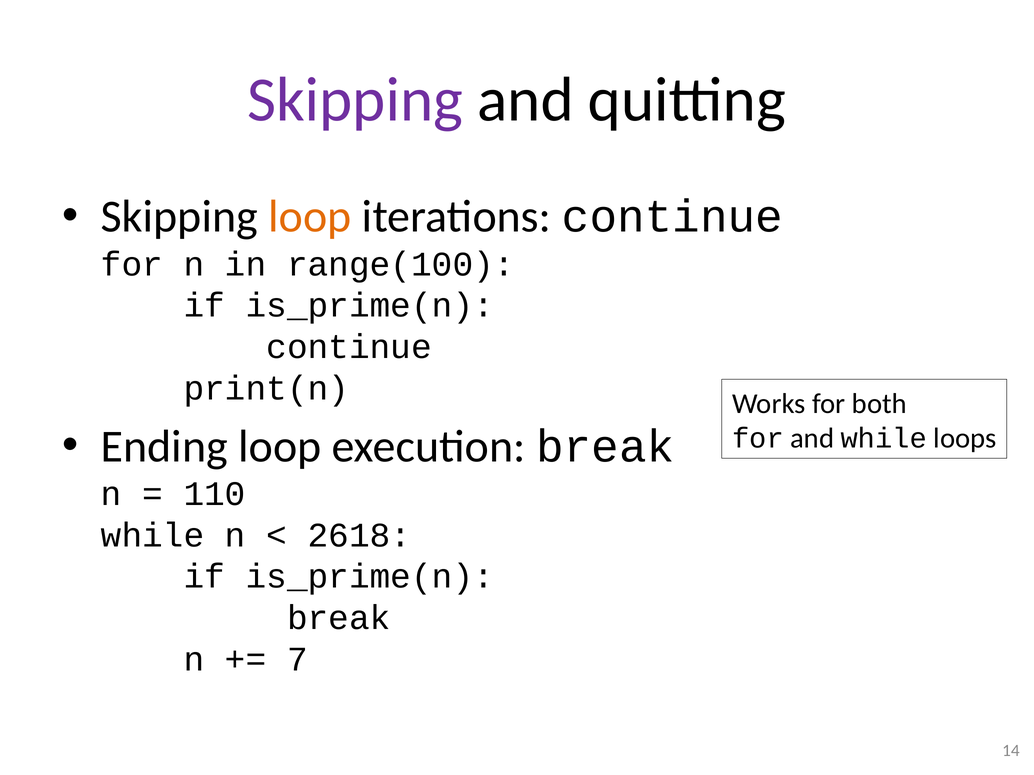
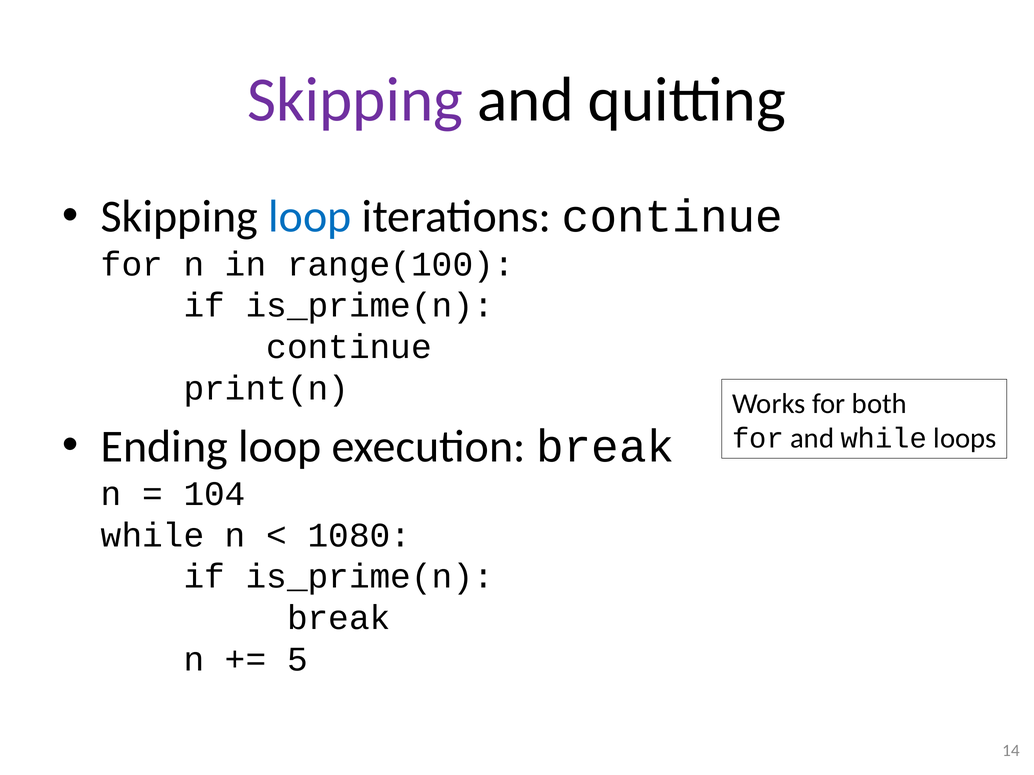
loop colour: orange -> blue (310, 217)
110: 110 -> 104 (215, 494)
2618: 2618 -> 1080 (359, 536)
7: 7 -> 5 (297, 660)
